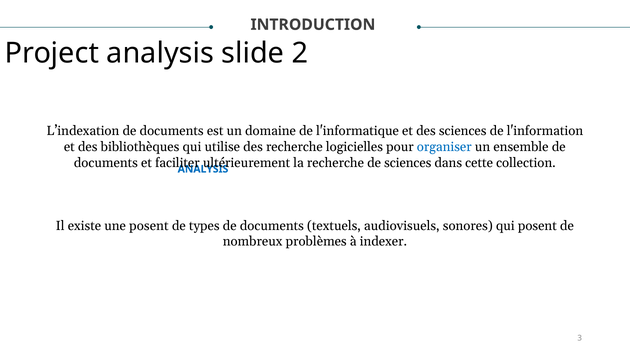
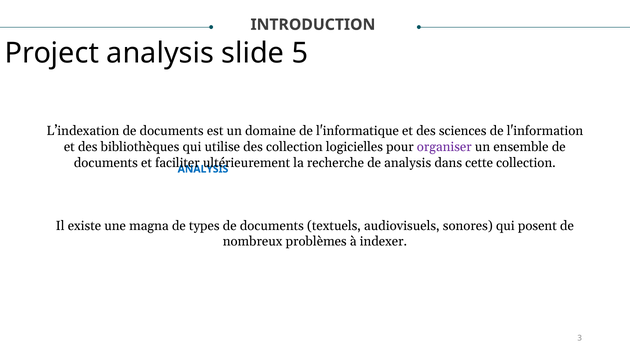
2: 2 -> 5 (300, 53)
des recherche: recherche -> collection (294, 147)
organiser colour: blue -> purple (444, 147)
de sciences: sciences -> analysis (408, 162)
une posent: posent -> magna (149, 225)
